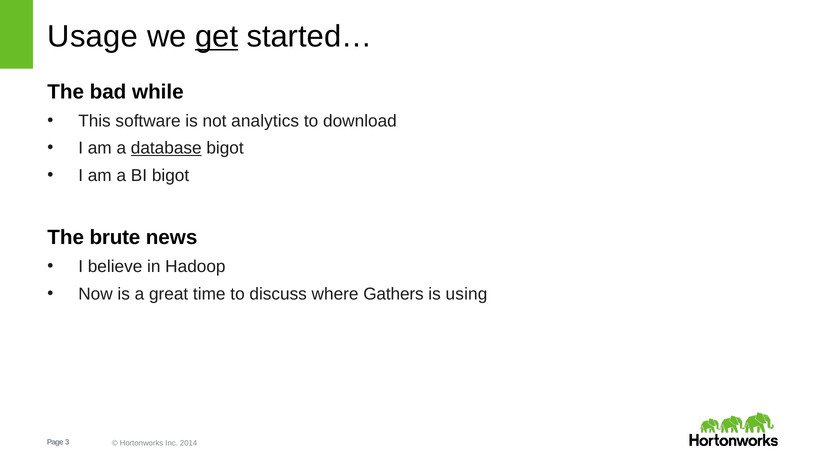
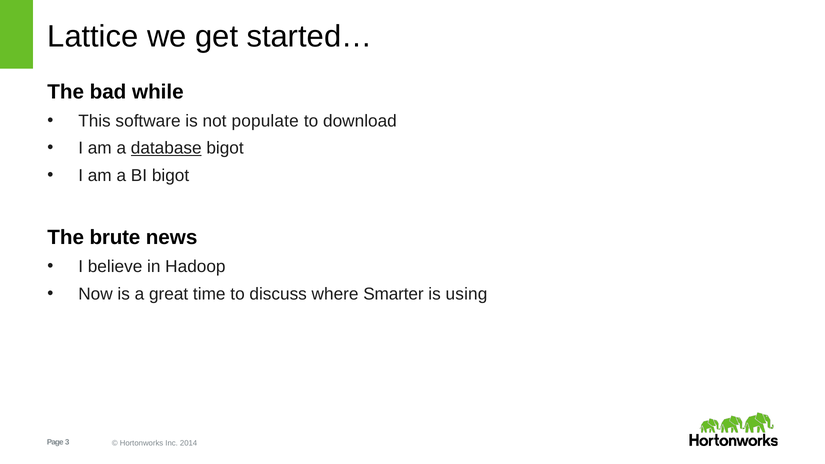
Usage: Usage -> Lattice (93, 37)
get underline: present -> none (217, 37)
analytics: analytics -> populate (265, 121)
Gathers: Gathers -> Smarter (393, 294)
